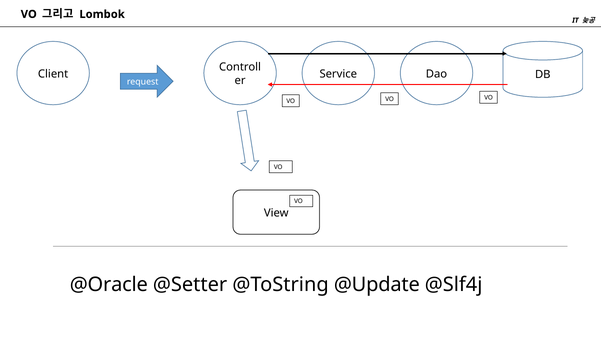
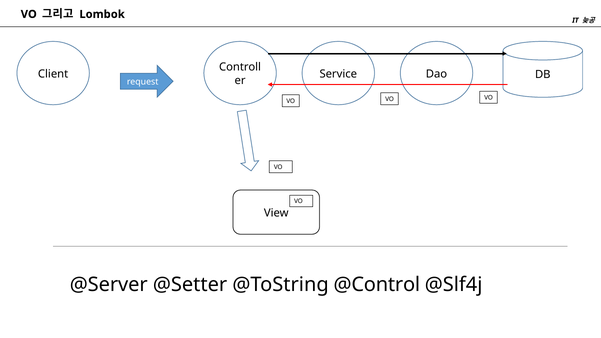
@Oracle: @Oracle -> @Server (109, 285)
@Update: @Update -> @Control (377, 285)
